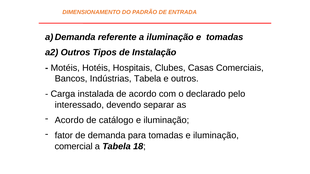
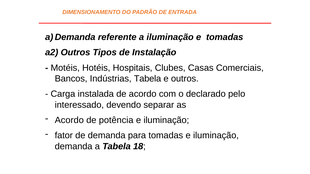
catálogo: catálogo -> potência (116, 120)
comercial: comercial -> demanda (74, 147)
